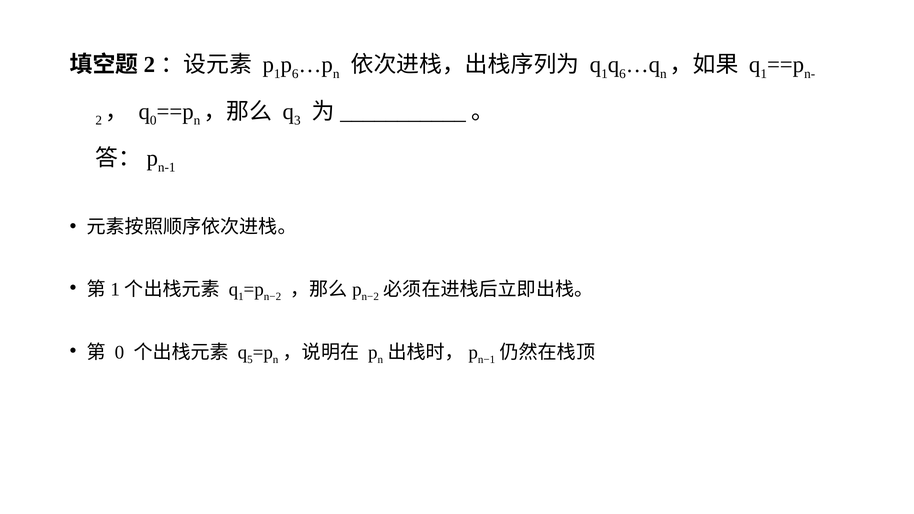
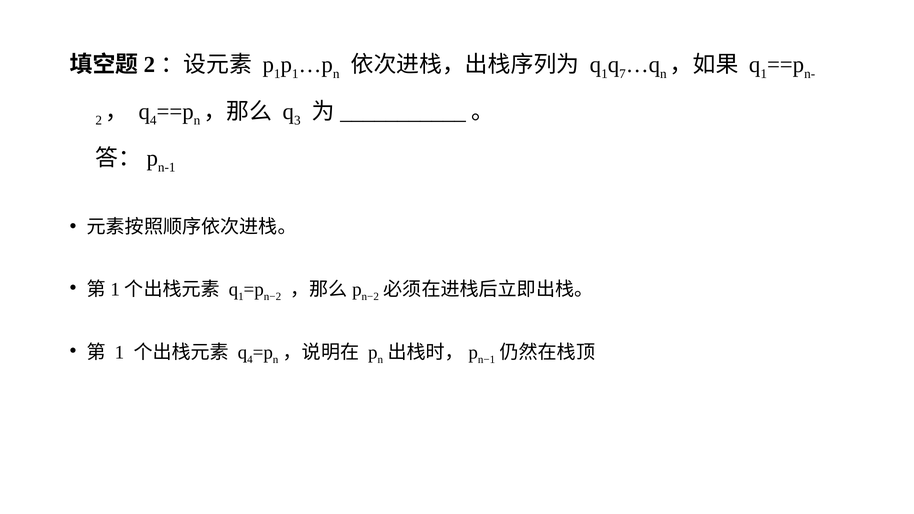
6: 6 -> 1 (295, 74)
6: 6 -> 7 (623, 74)
0: 0 -> 4 (153, 121)
0: 0 -> 1 (119, 352)
5: 5 -> 4 (250, 360)
